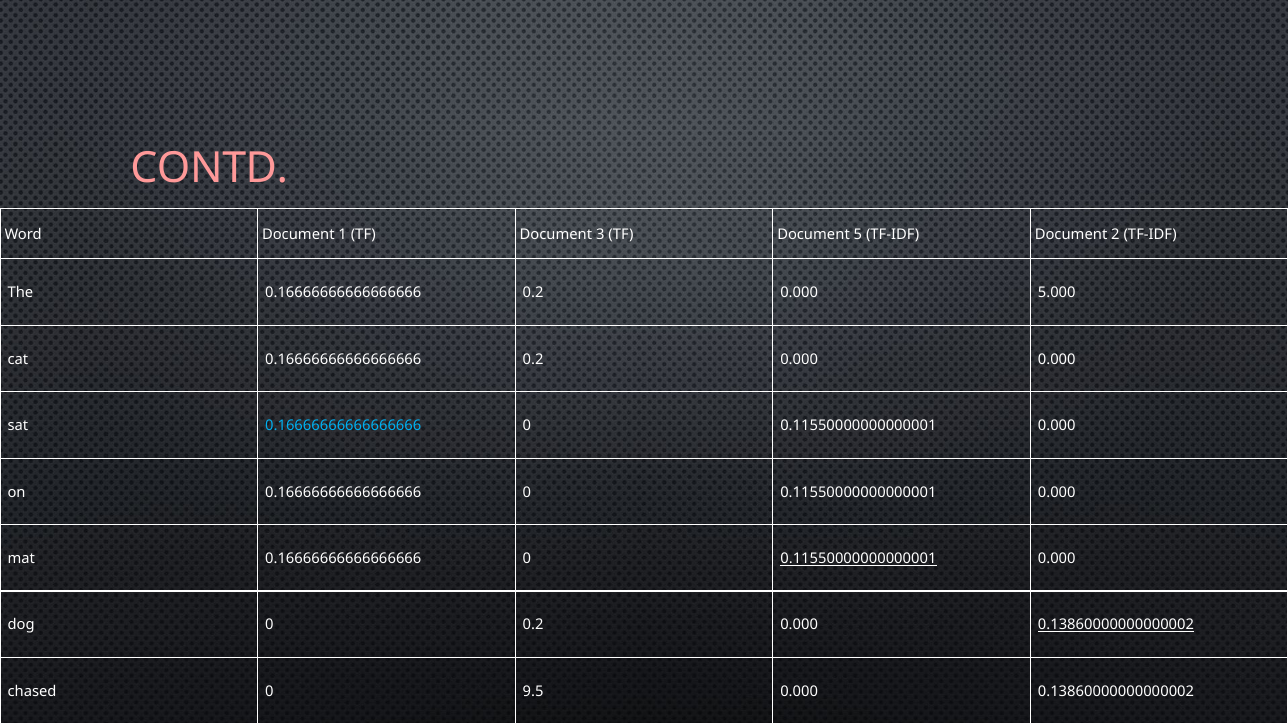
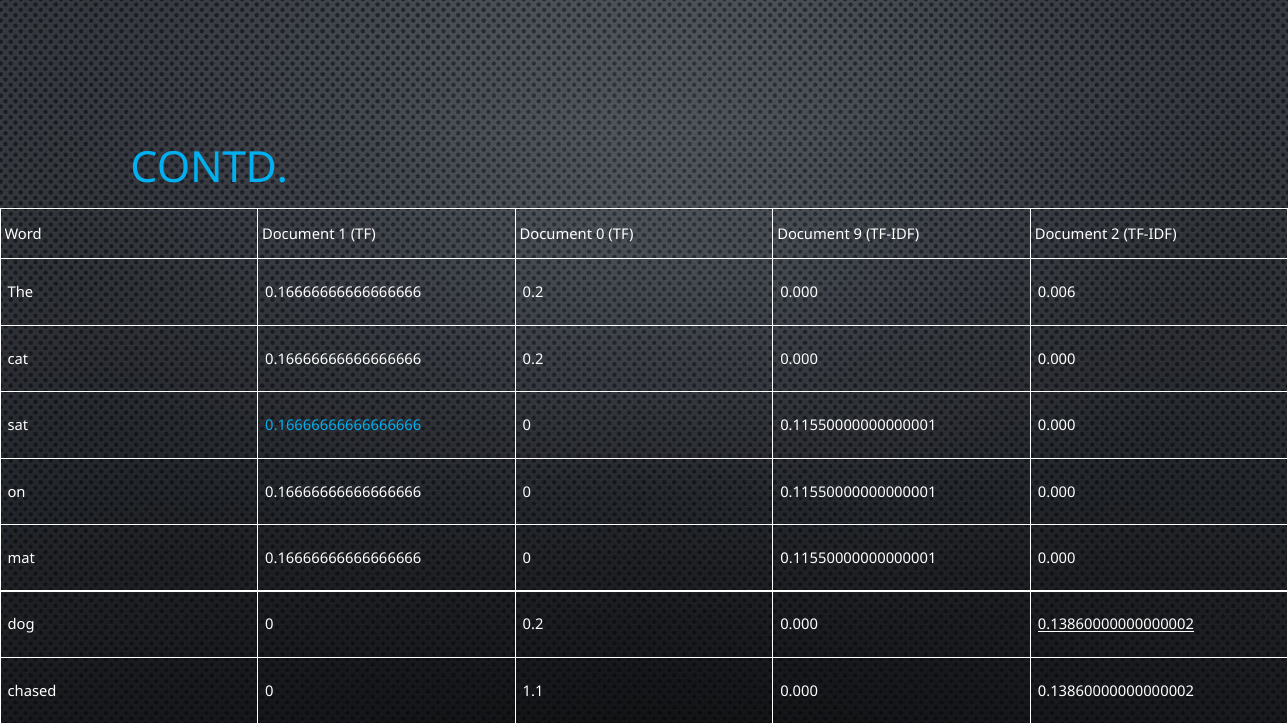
CONTD colour: pink -> light blue (209, 168)
Document 3: 3 -> 0 (600, 235)
5: 5 -> 9 (858, 235)
5.000: 5.000 -> 0.006 (1057, 293)
0.11550000000000001 underline: present -> none (858, 559)
9.5: 9.5 -> 1.1 (533, 692)
